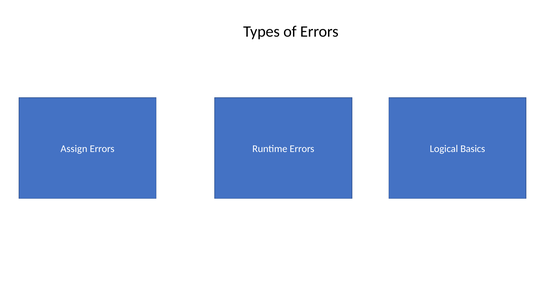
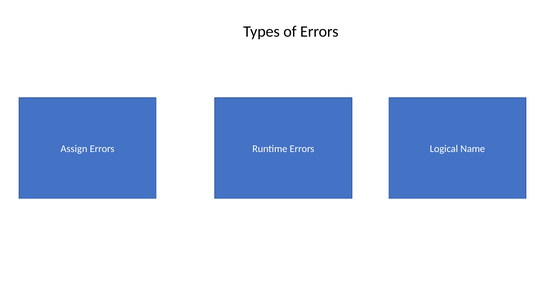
Basics: Basics -> Name (473, 149)
